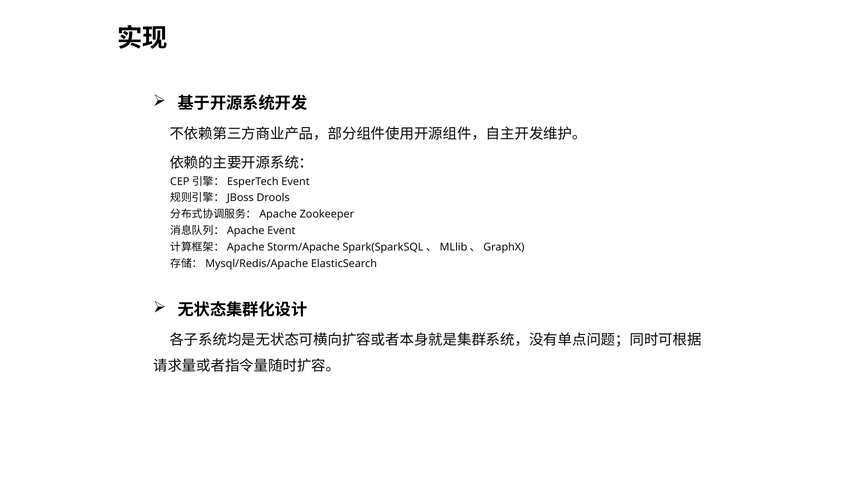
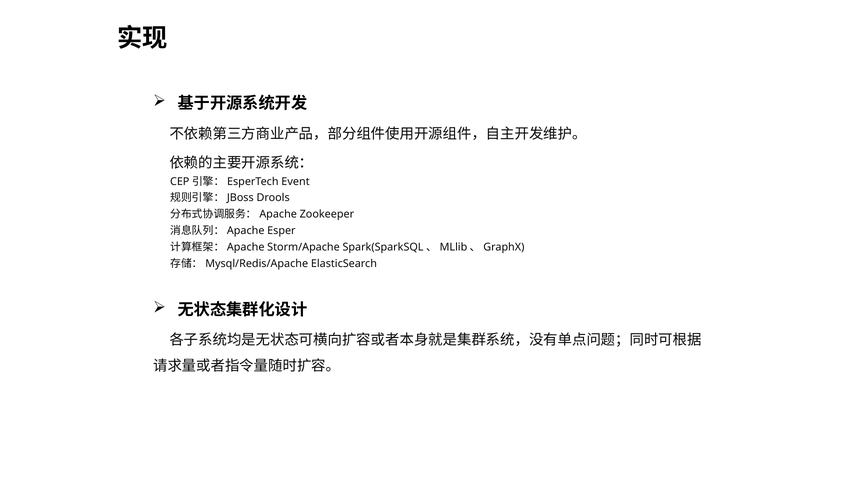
Event: Event -> Esper (281, 231)
